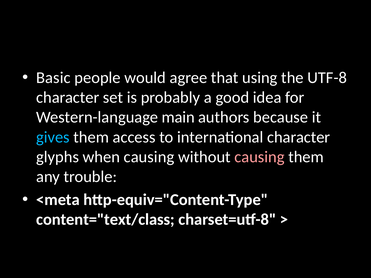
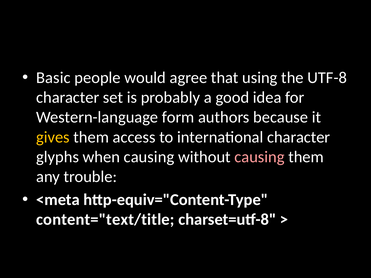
main: main -> form (178, 117)
gives colour: light blue -> yellow (53, 137)
content="text/class: content="text/class -> content="text/title (105, 220)
